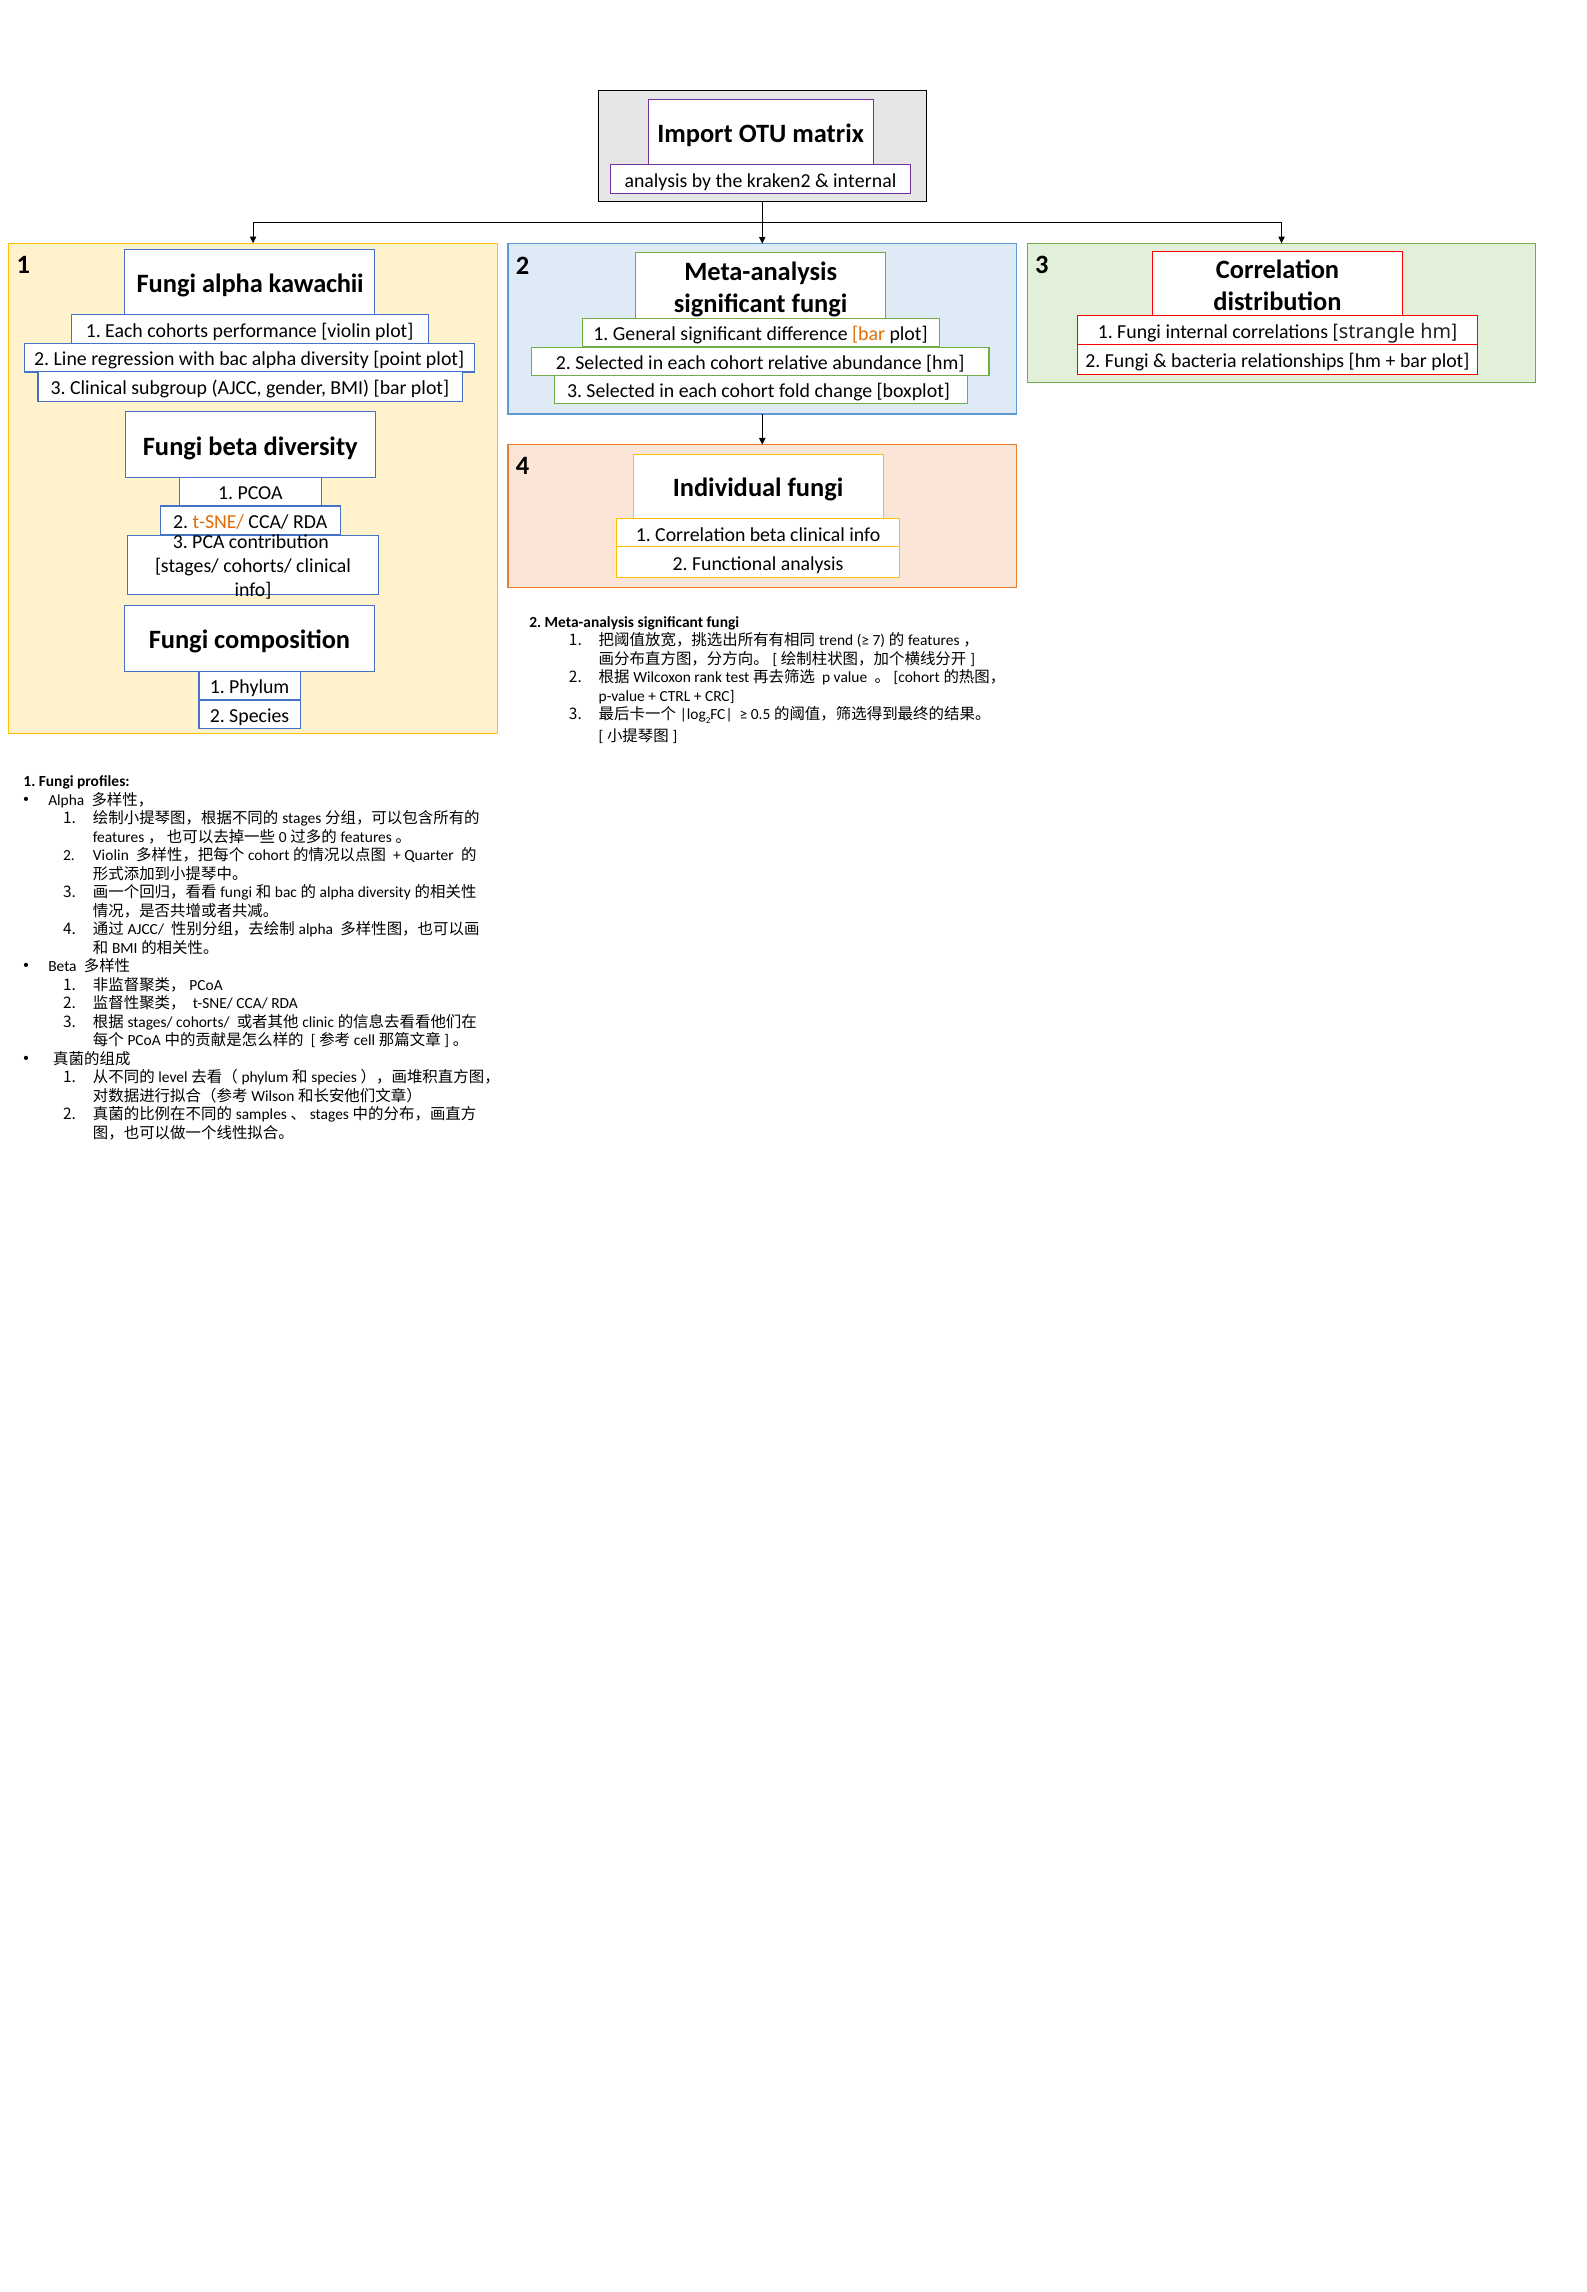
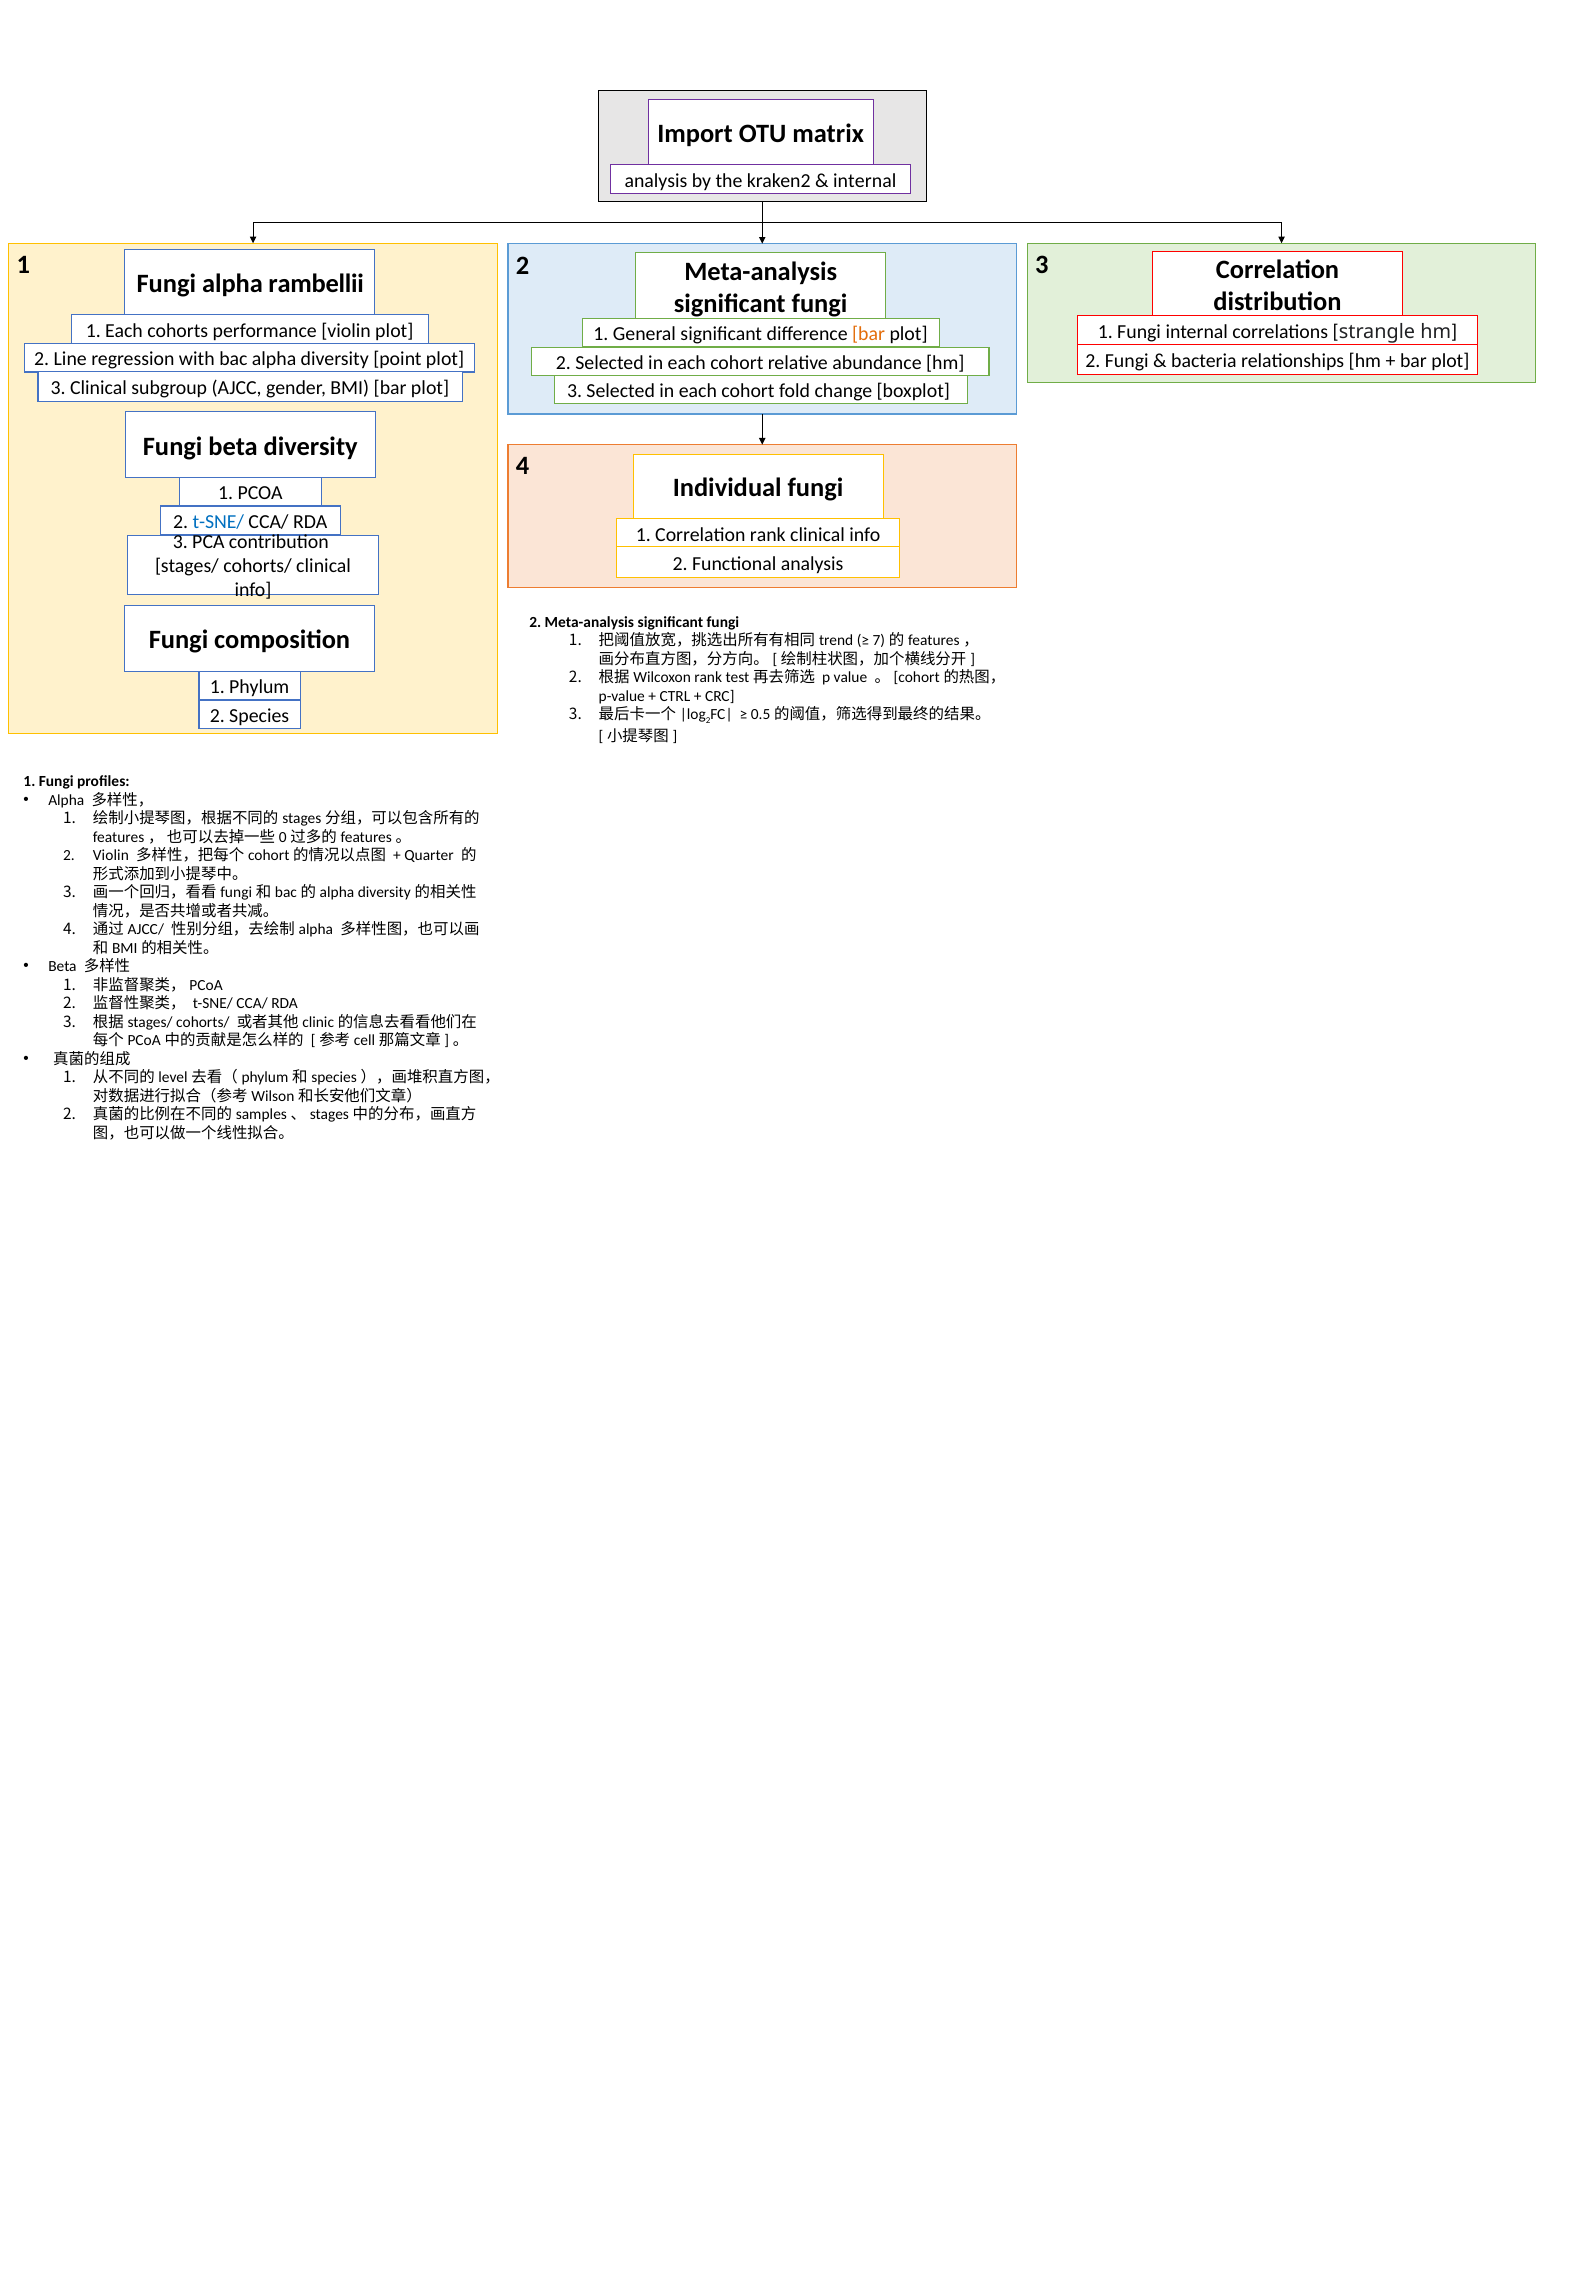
kawachii: kawachii -> rambellii (316, 284)
t-SNE/ colour: orange -> blue (218, 522)
Correlation beta: beta -> rank (768, 535)
